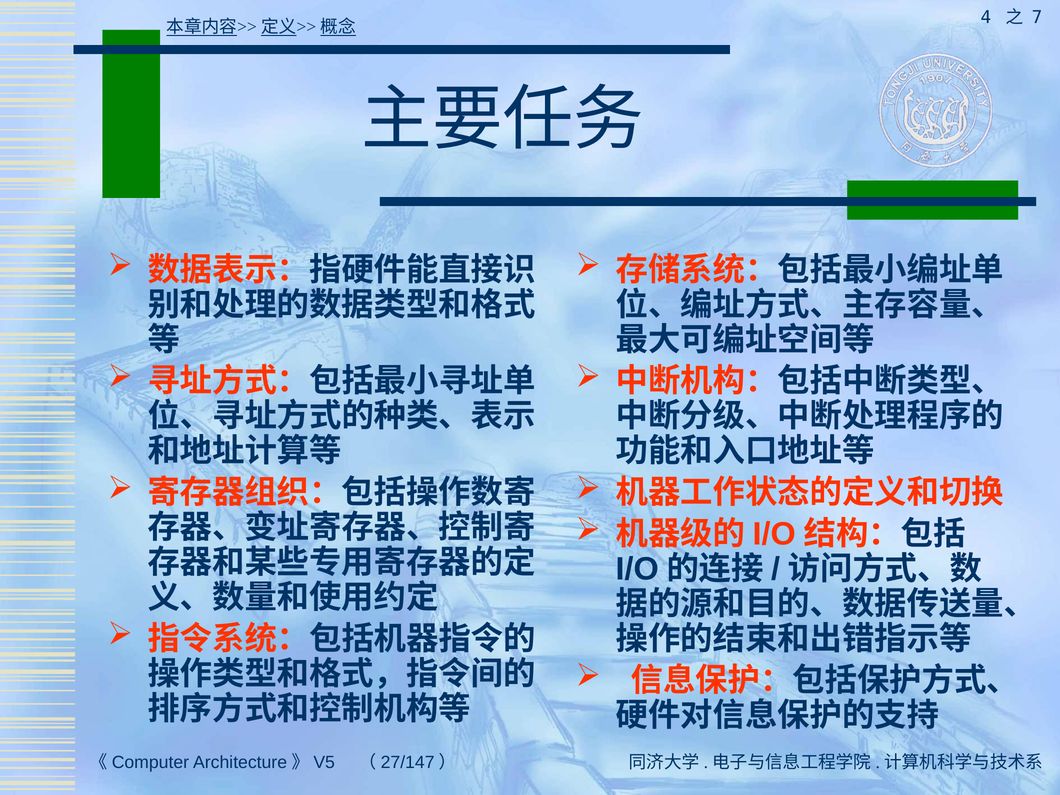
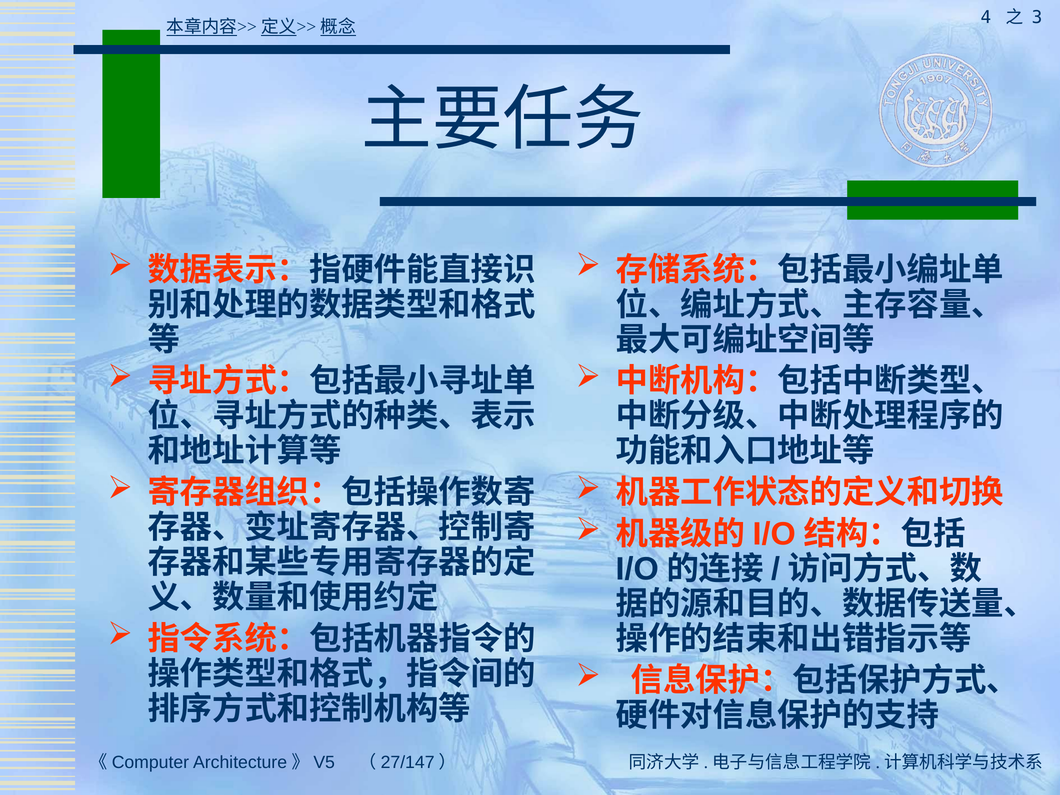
7: 7 -> 3 (1037, 17)
